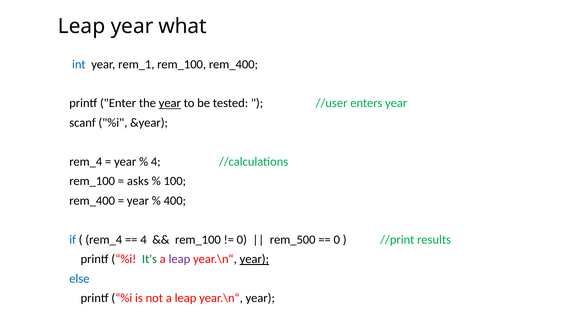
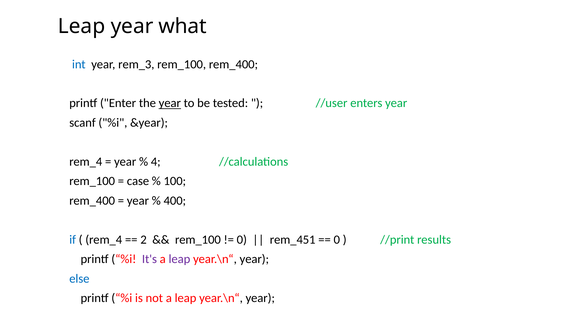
rem_1: rem_1 -> rem_3 (136, 64)
asks: asks -> case (138, 181)
4: 4 -> 2 (144, 240)
rem_500: rem_500 -> rem_451 (293, 240)
It's colour: green -> purple (149, 259)
year underline: present -> none (254, 259)
